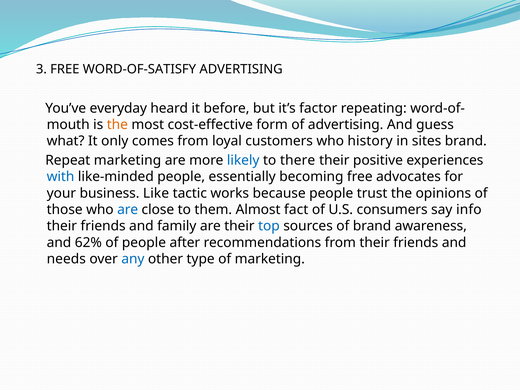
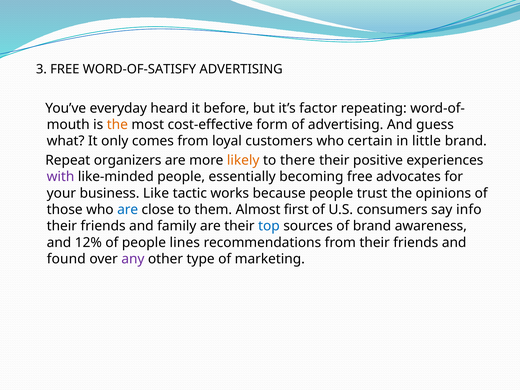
history: history -> certain (370, 141)
sites: sites -> little (427, 141)
Repeat marketing: marketing -> organizers (128, 160)
likely colour: blue -> orange (243, 160)
with colour: blue -> purple (61, 177)
fact: fact -> first (296, 210)
62%: 62% -> 12% (88, 242)
after: after -> lines (185, 242)
needs: needs -> found (66, 259)
any colour: blue -> purple (133, 259)
